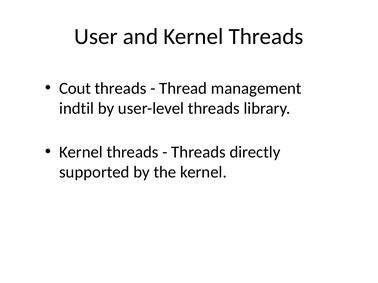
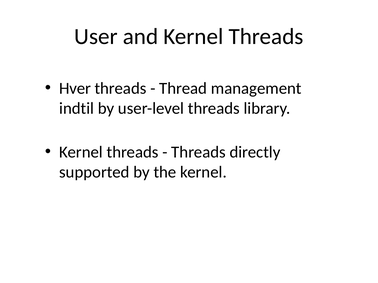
Cout: Cout -> Hver (75, 88)
